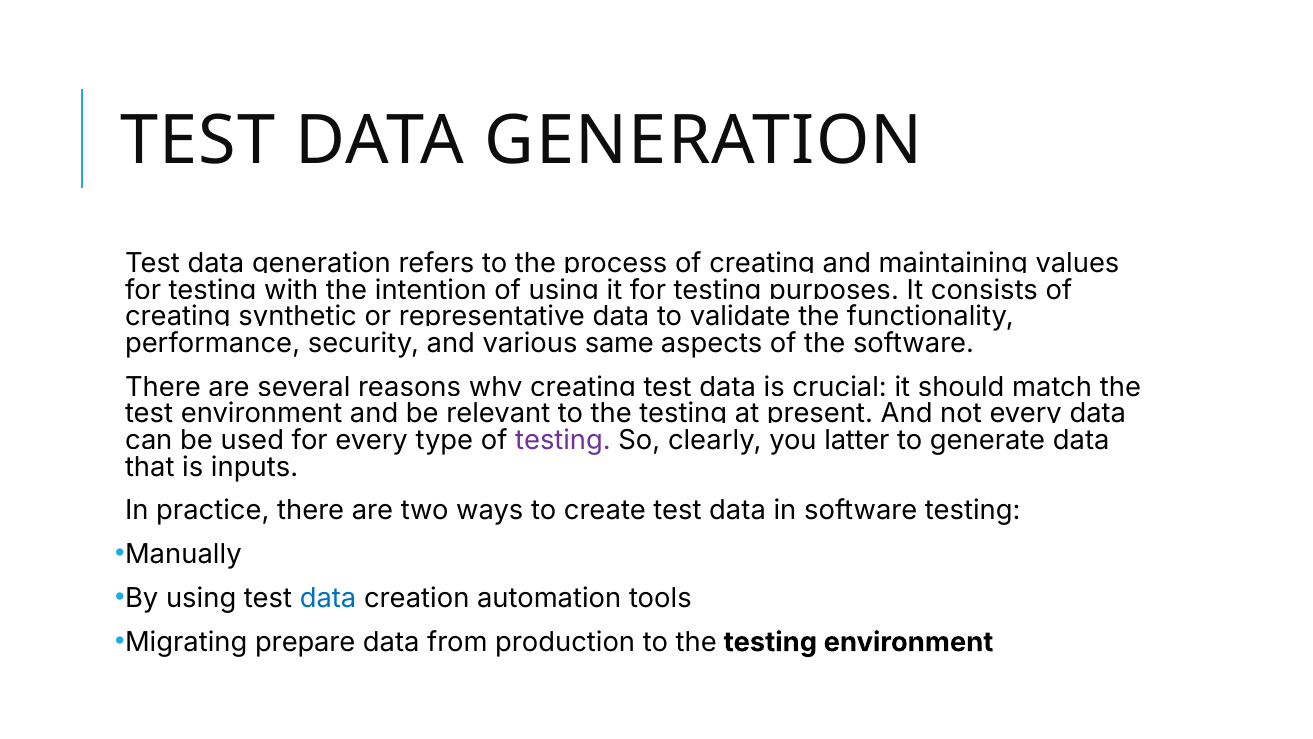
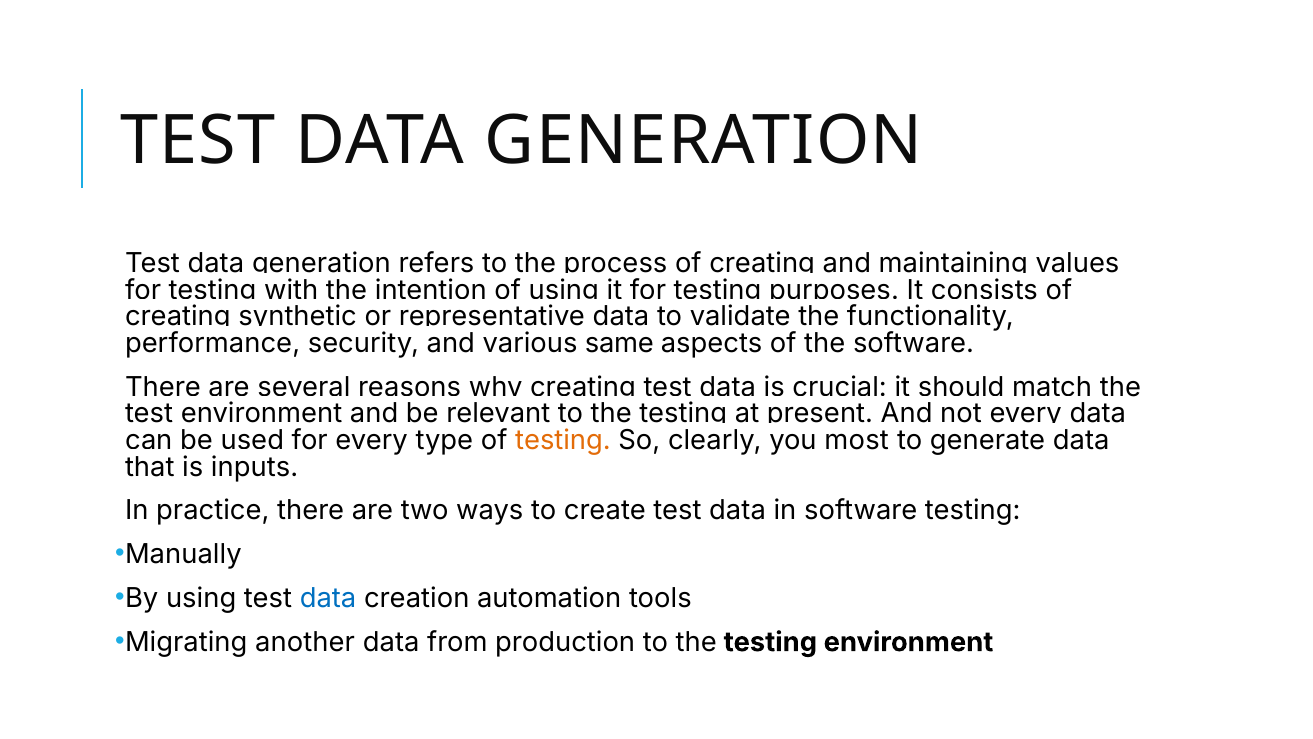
testing colour: purple -> orange (563, 440)
latter: latter -> most (857, 440)
prepare: prepare -> another (305, 642)
